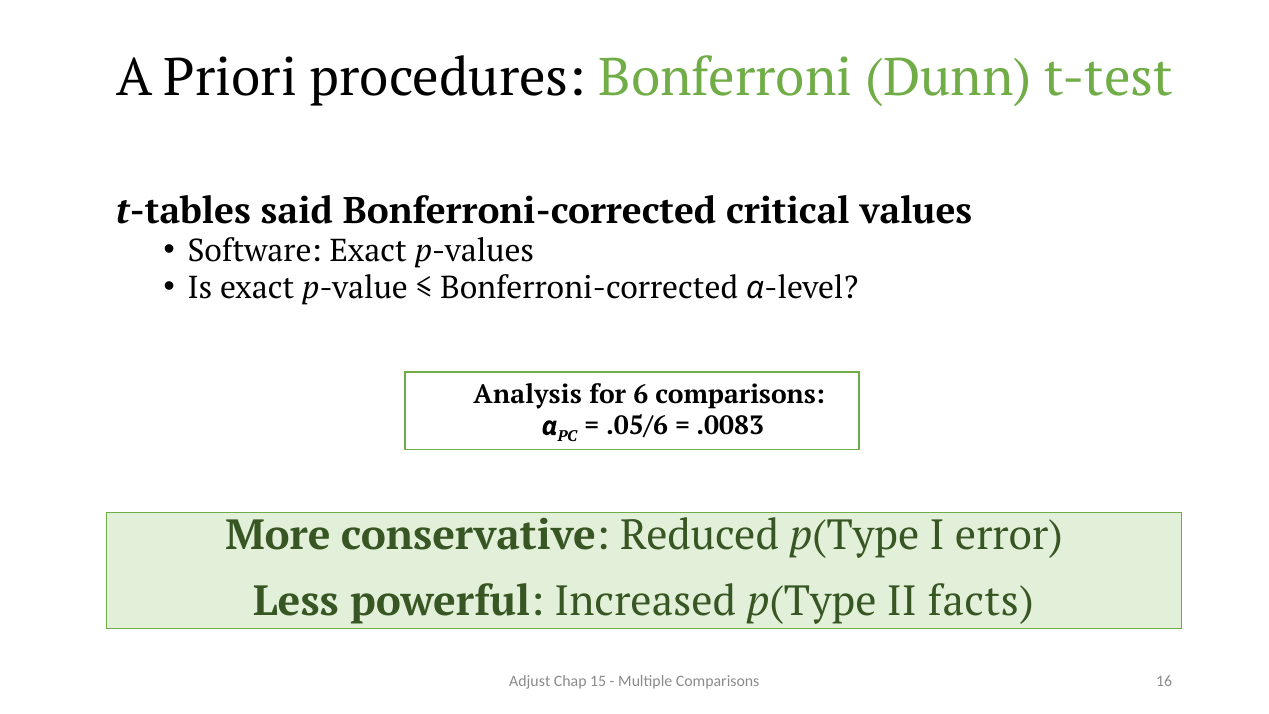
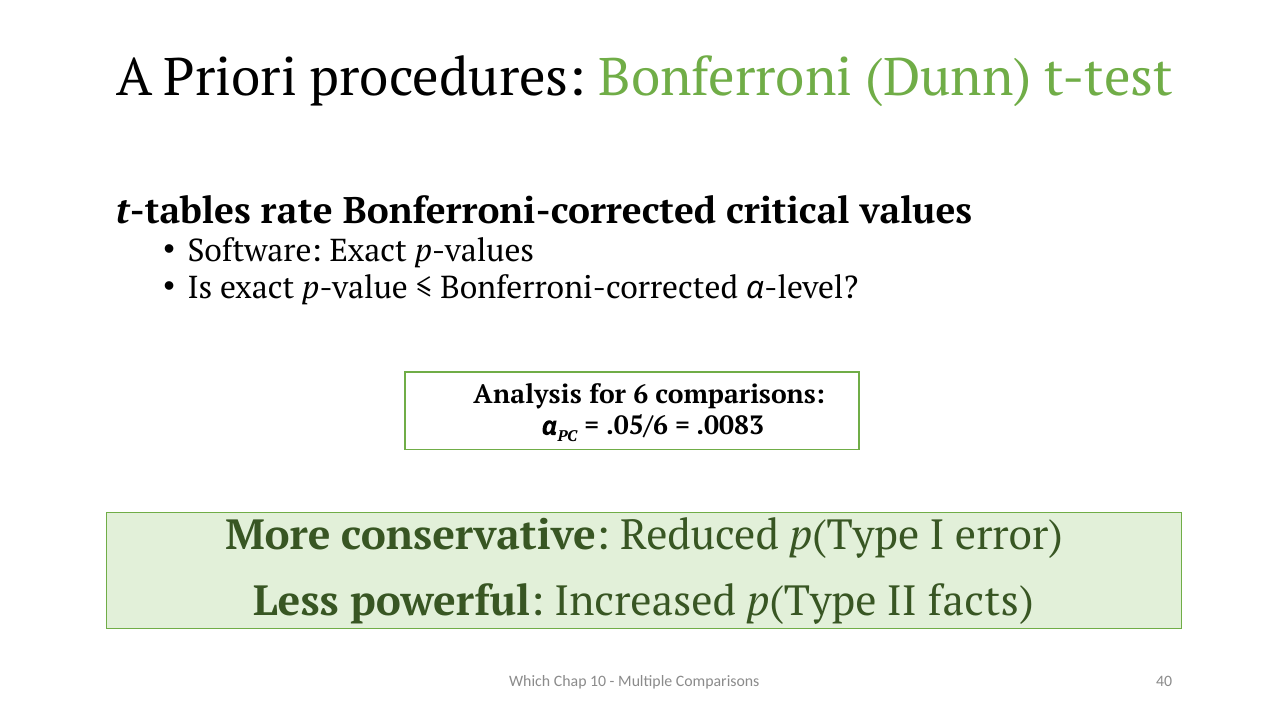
said: said -> rate (297, 212)
Adjust: Adjust -> Which (530, 682)
15: 15 -> 10 (598, 682)
16: 16 -> 40 (1164, 682)
